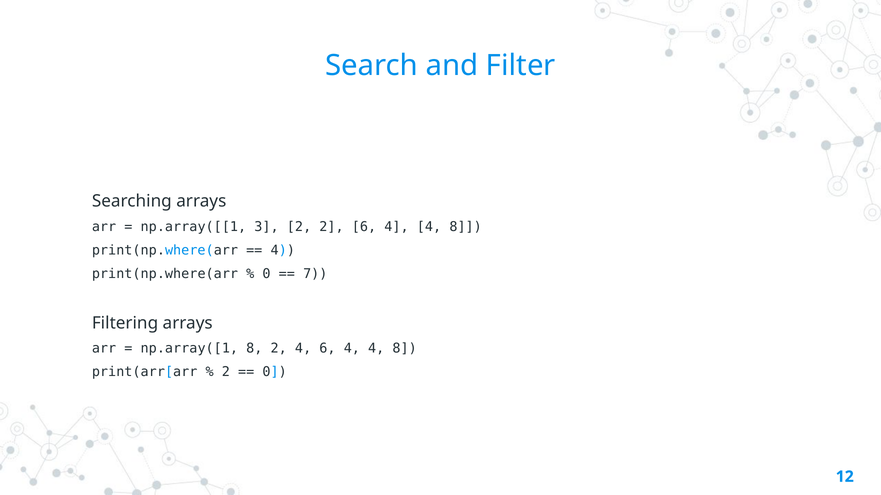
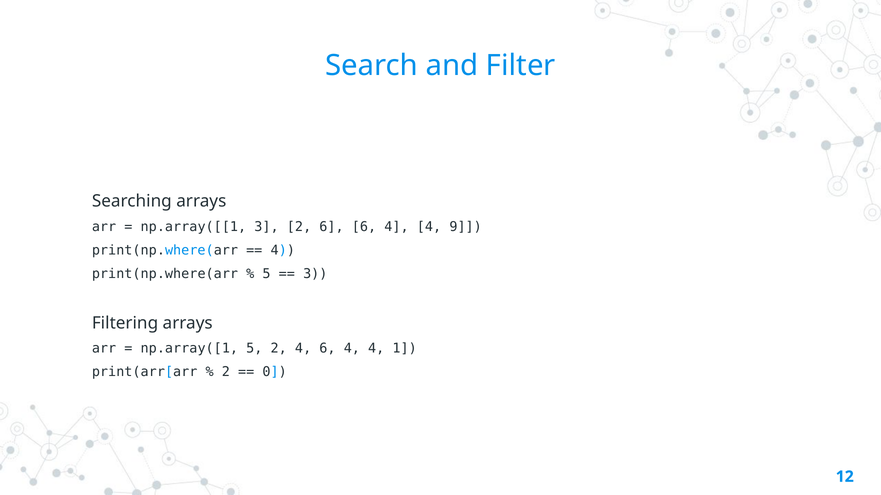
2 2: 2 -> 6 (331, 227)
8: 8 -> 9 (466, 227)
0: 0 -> 5 (267, 274)
7: 7 -> 3 (315, 274)
np.array([1 8: 8 -> 5 (254, 349)
8: 8 -> 1 (405, 349)
